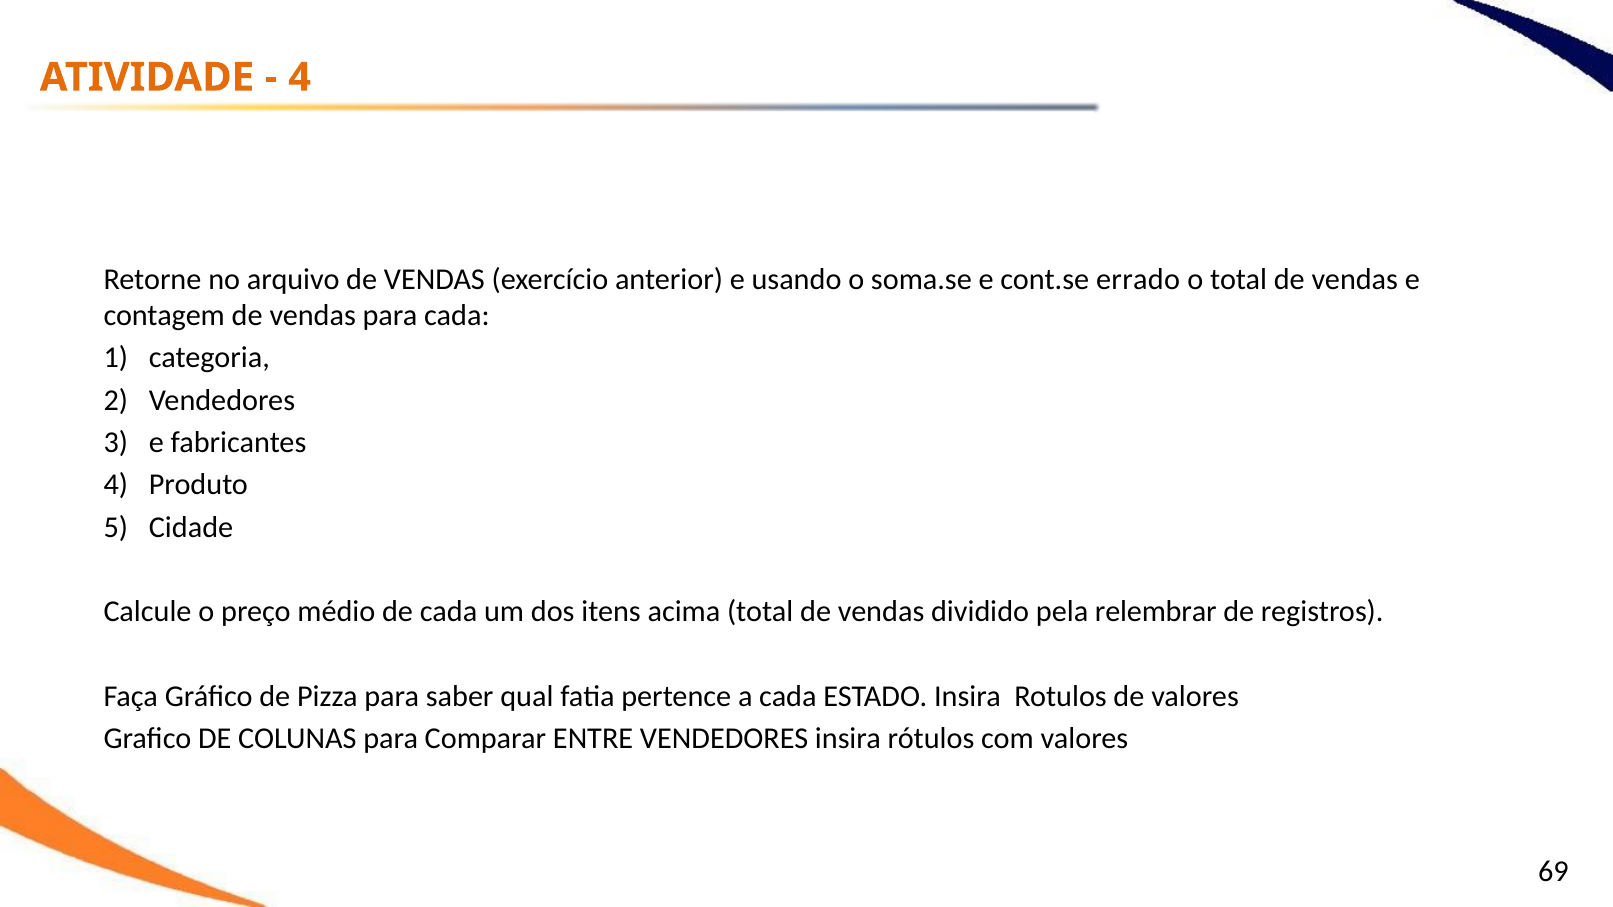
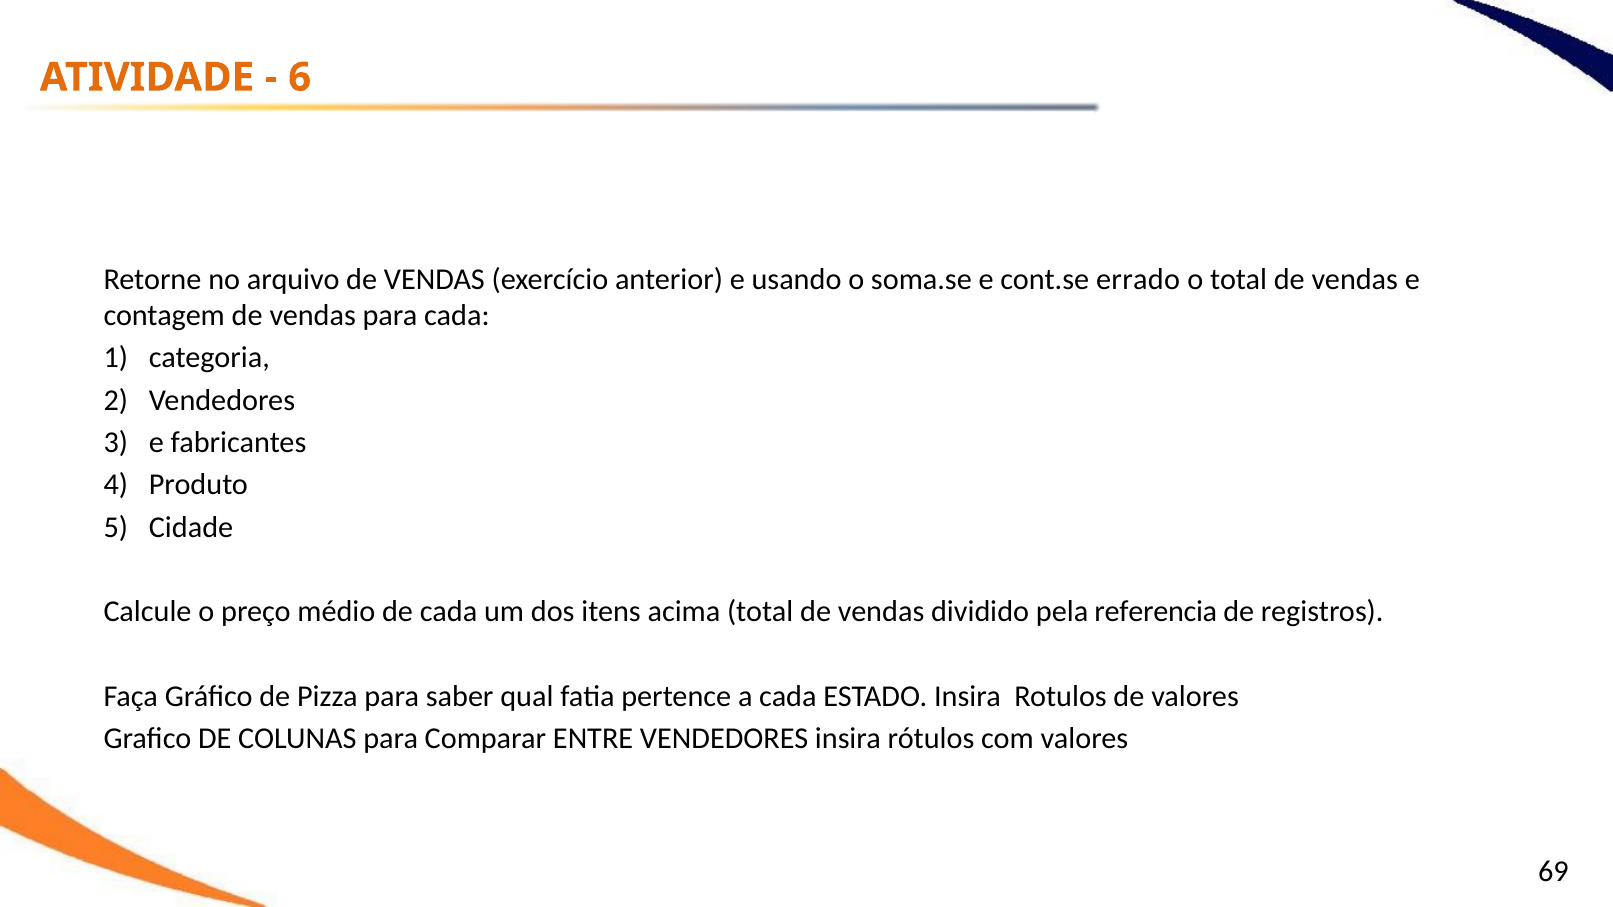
4: 4 -> 6 (300, 77)
relembrar: relembrar -> referencia (1156, 612)
